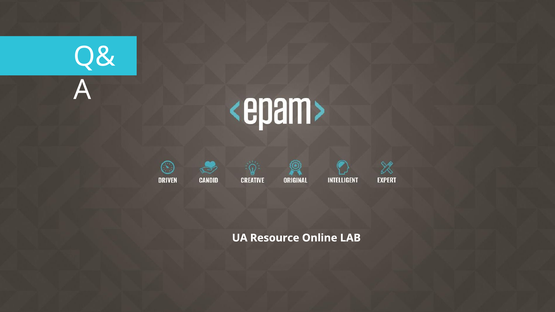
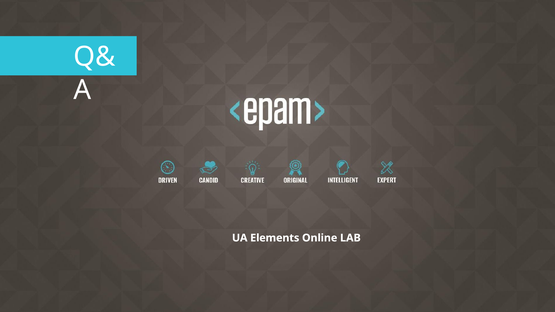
Resource: Resource -> Elements (275, 238)
